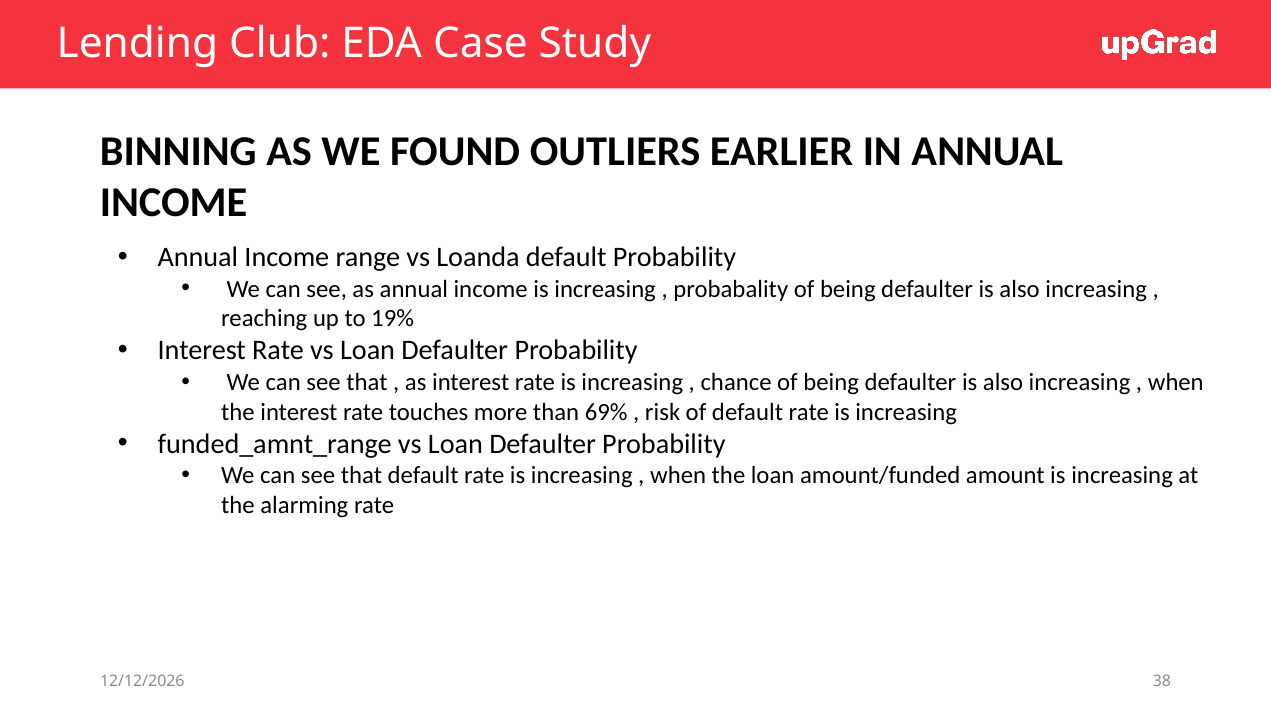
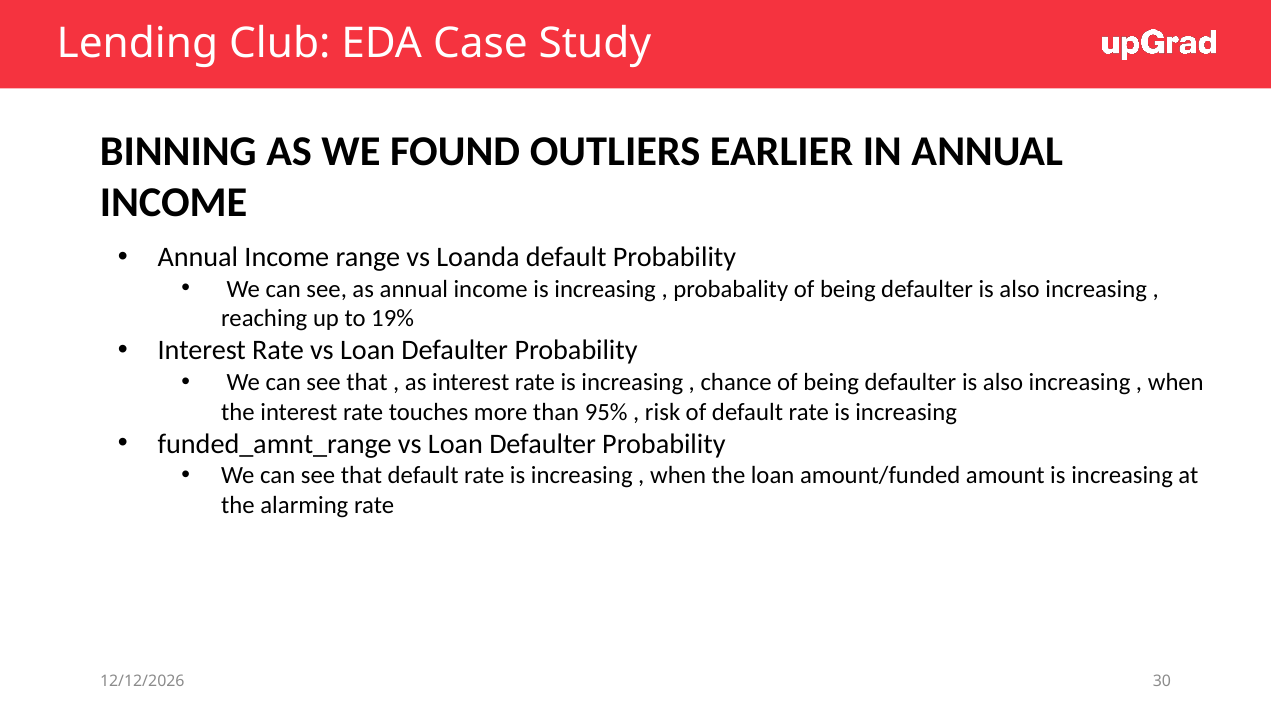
69%: 69% -> 95% (606, 412)
38: 38 -> 30 (1162, 681)
